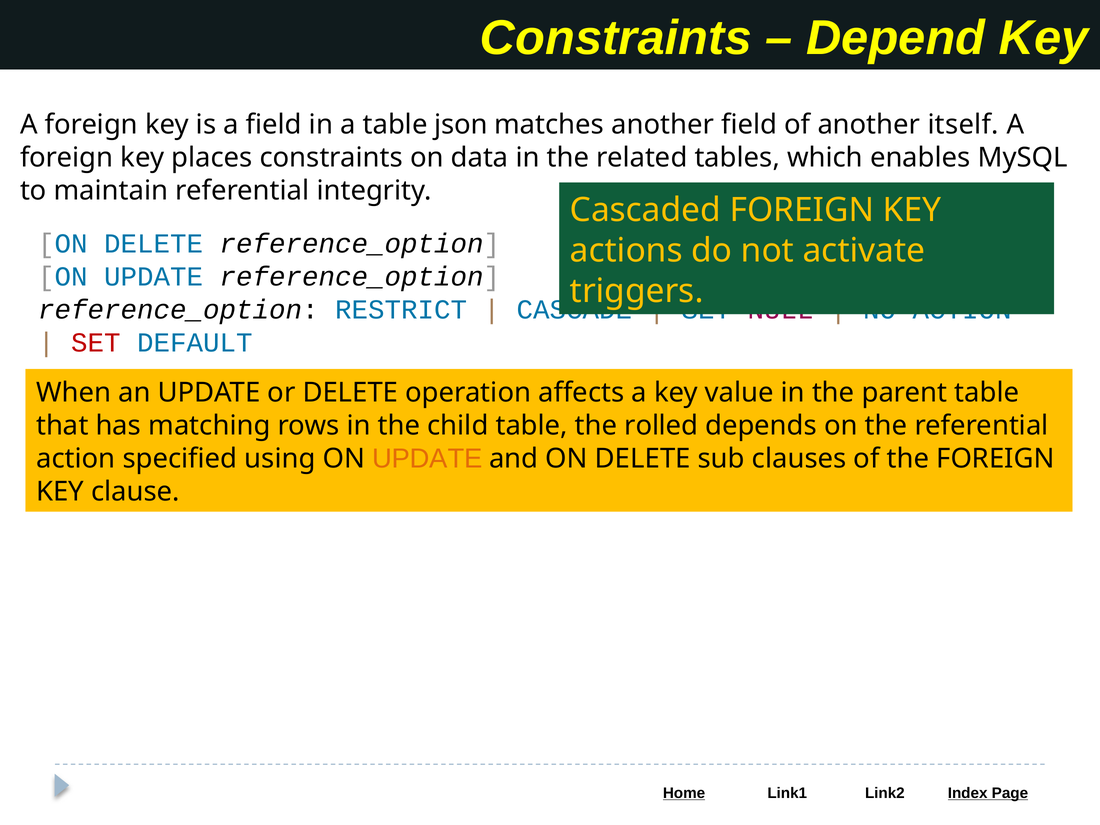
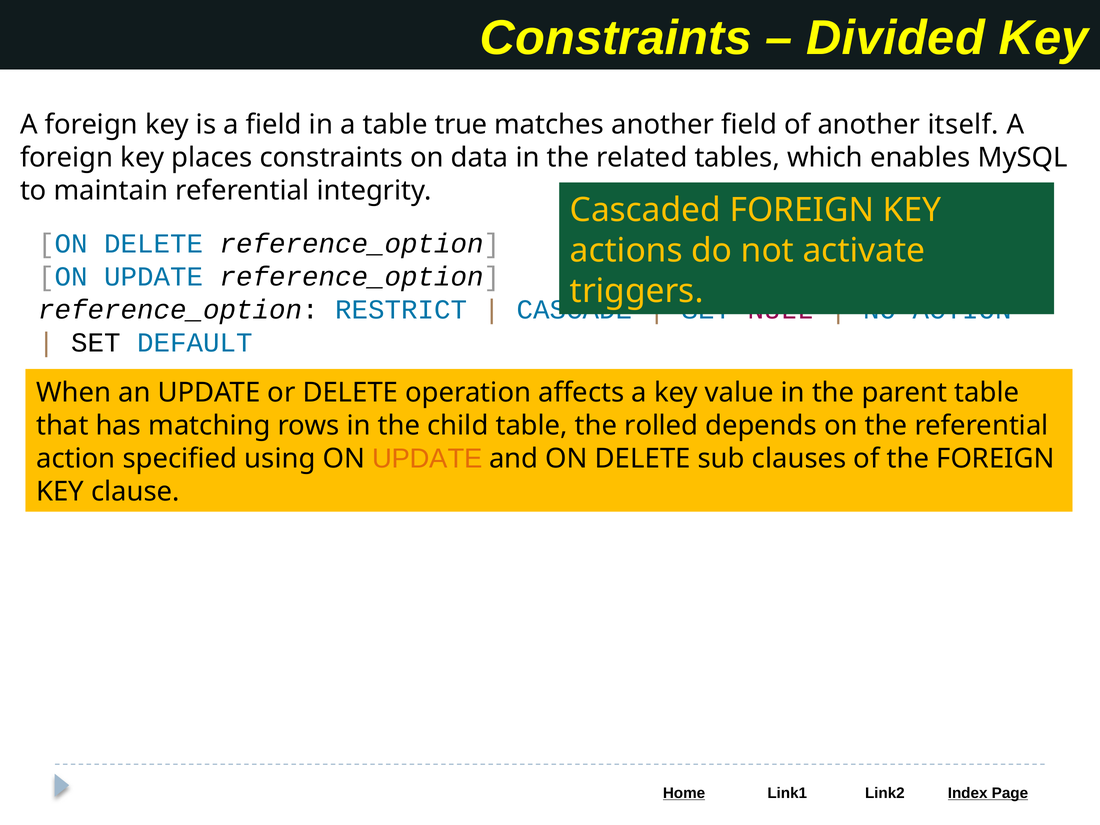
Depend: Depend -> Divided (895, 38)
json: json -> true (461, 125)
SET colour: red -> black (96, 343)
